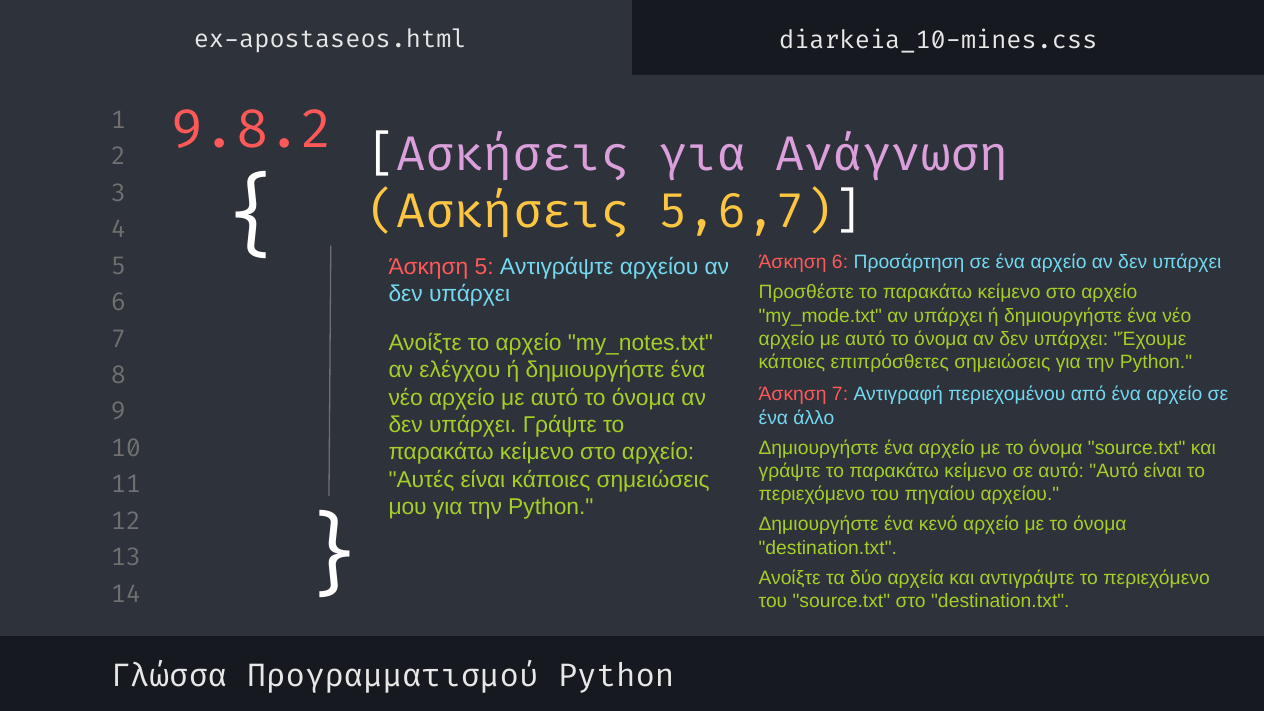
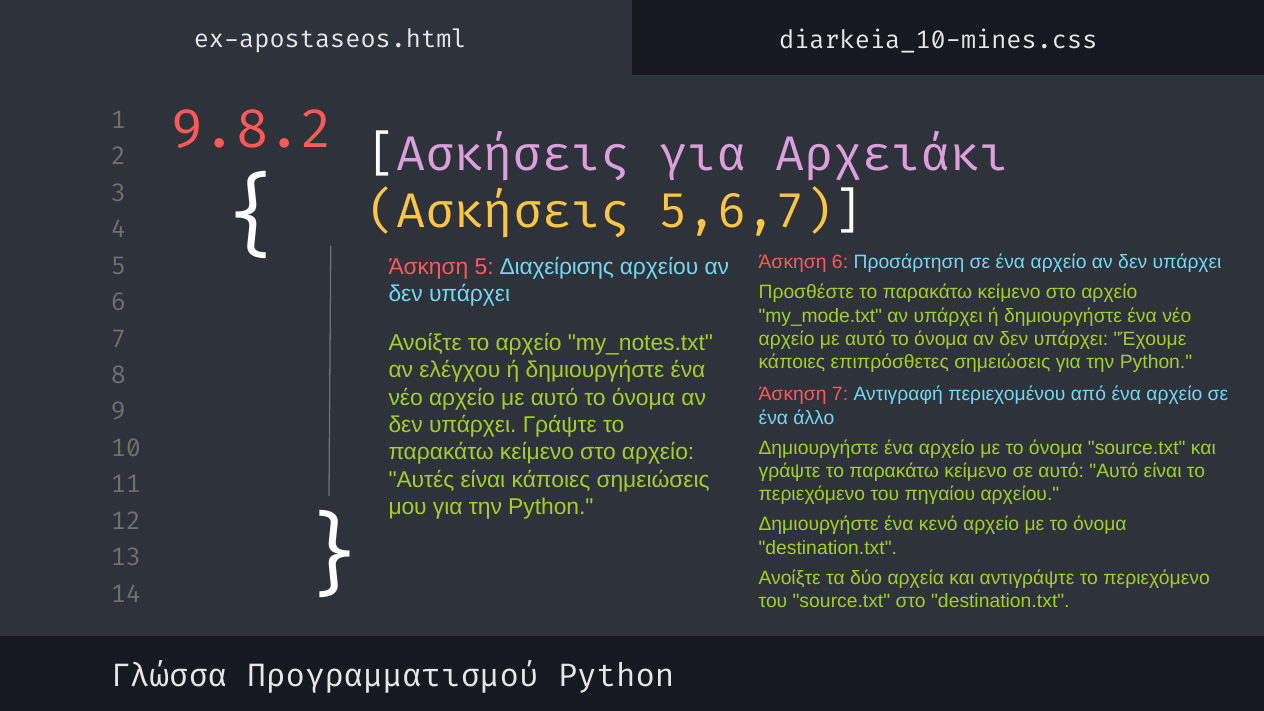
Aνάγνωση: Aνάγνωση -> Αρχειάκι (892, 154)
5 Αντιγράψτε: Αντιγράψτε -> Διαχείρισης (557, 267)
